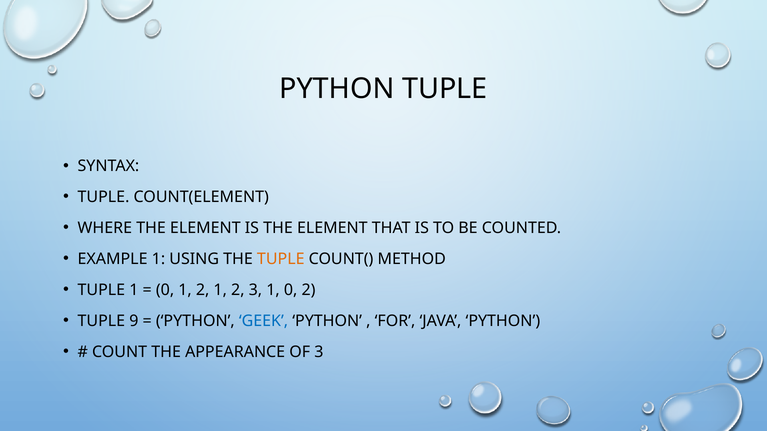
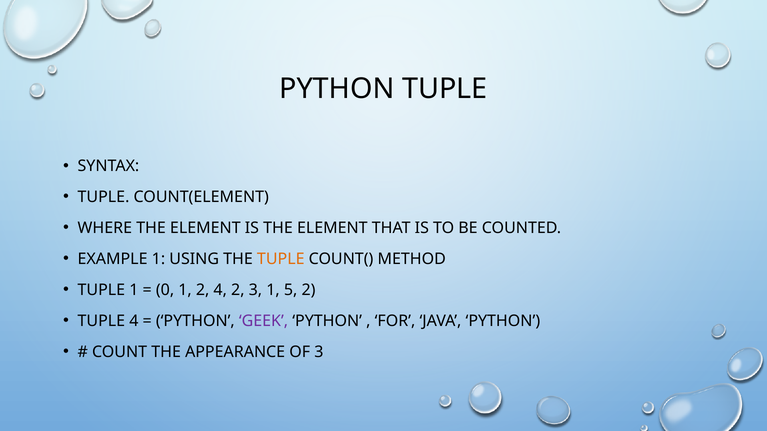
2 1: 1 -> 4 (220, 290)
1 0: 0 -> 5 (291, 290)
TUPLE 9: 9 -> 4 (134, 321)
GEEK colour: blue -> purple (263, 321)
